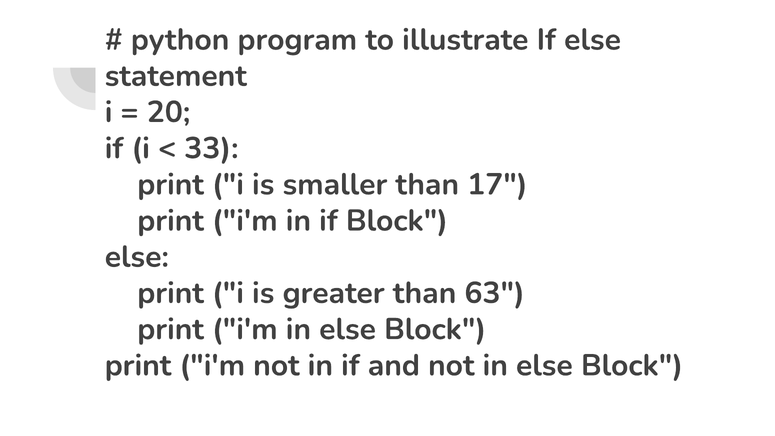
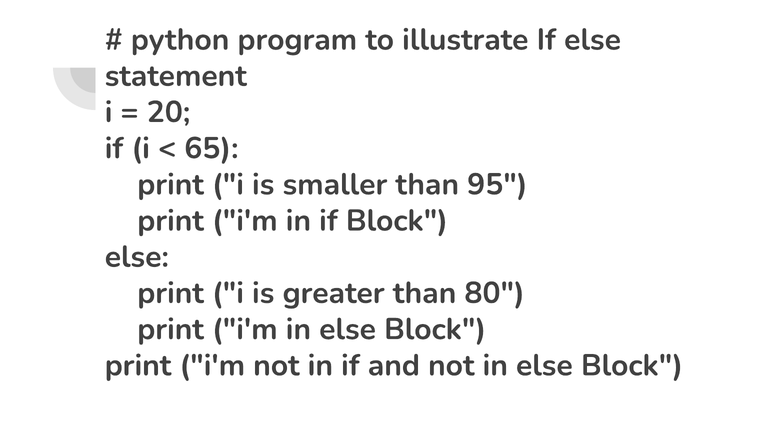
33: 33 -> 65 (211, 148)
17: 17 -> 95 (497, 184)
63: 63 -> 80 (495, 293)
